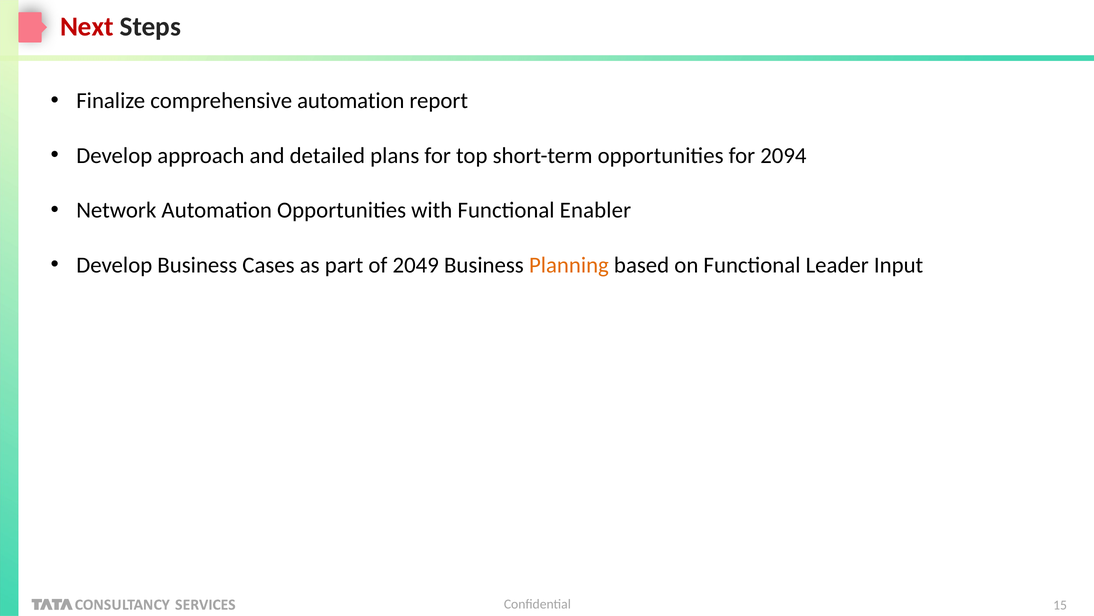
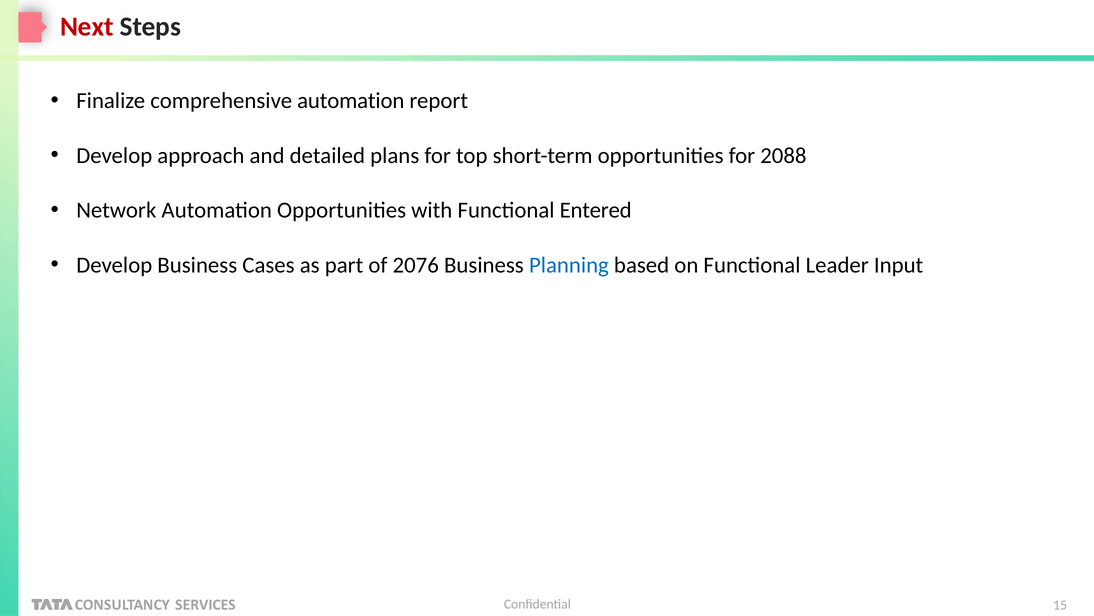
2094: 2094 -> 2088 (783, 155)
Enabler: Enabler -> Entered (596, 210)
2049: 2049 -> 2076 (416, 265)
Planning colour: orange -> blue (569, 265)
